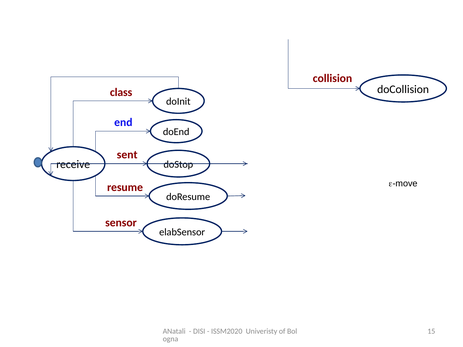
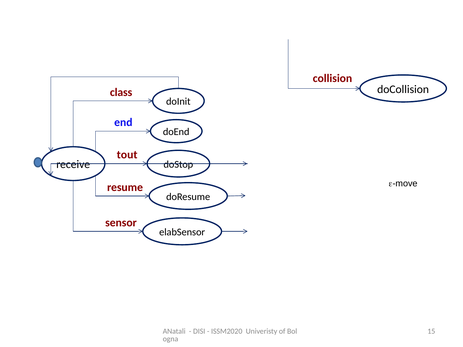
sent: sent -> tout (127, 155)
